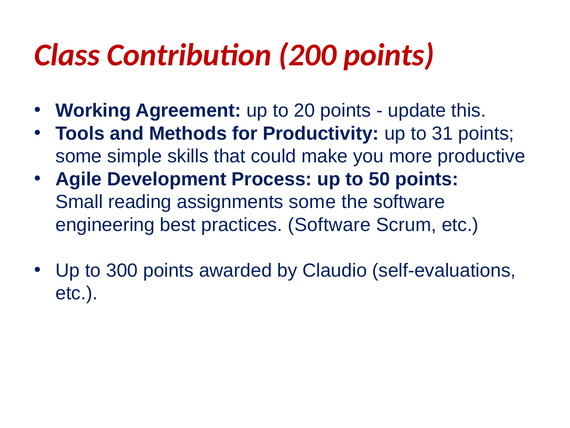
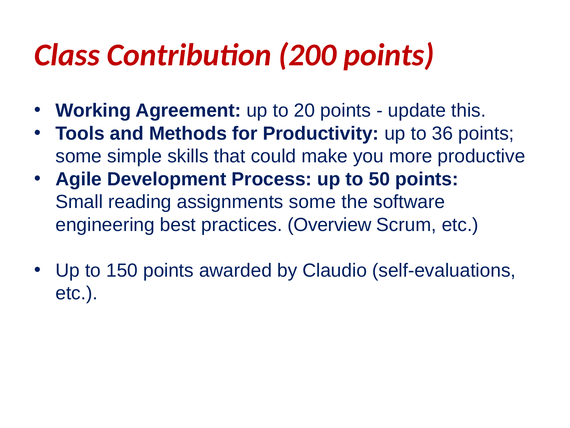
31: 31 -> 36 (442, 133)
practices Software: Software -> Overview (329, 225)
300: 300 -> 150 (122, 270)
